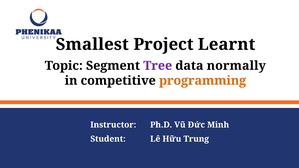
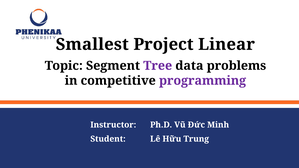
Learnt: Learnt -> Linear (227, 44)
normally: normally -> problems (236, 66)
programming colour: orange -> purple (203, 81)
